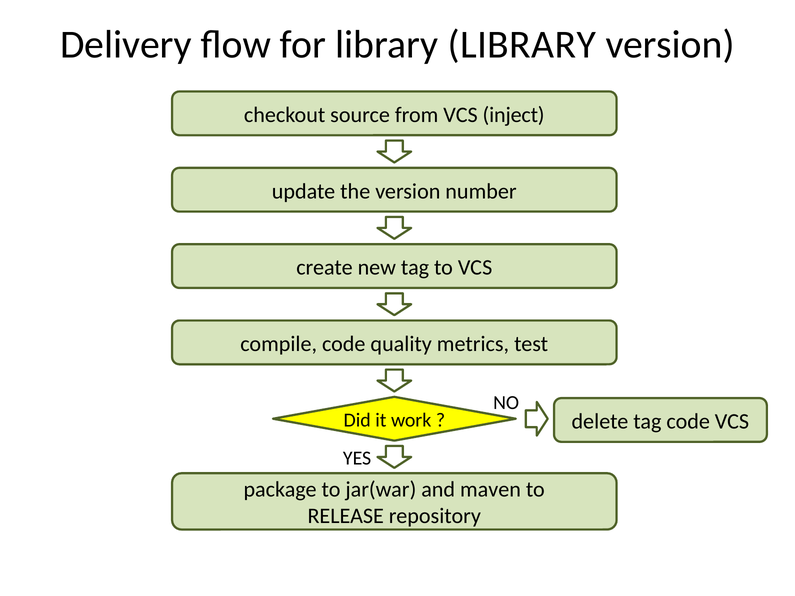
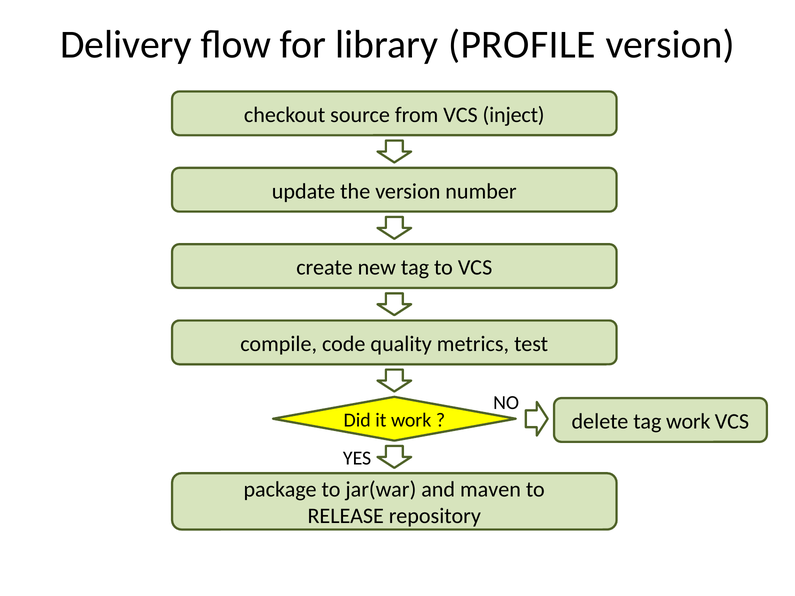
library LIBRARY: LIBRARY -> PROFILE (522, 45)
tag code: code -> work (688, 422)
